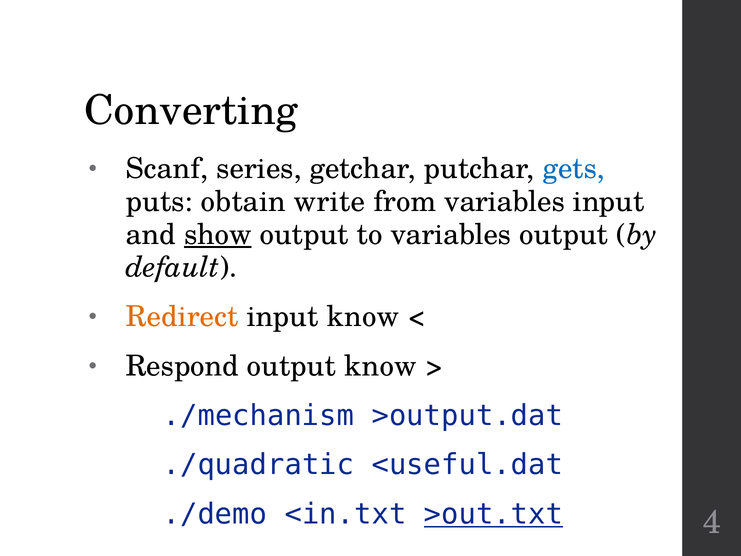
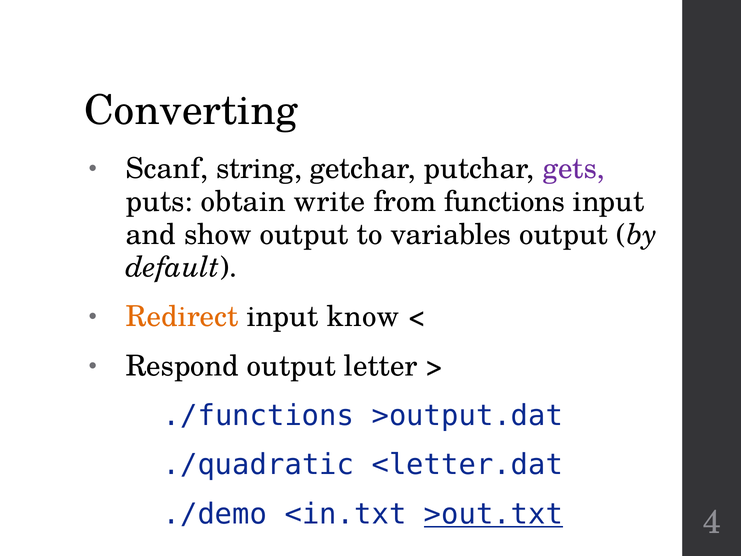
series: series -> string (259, 169)
gets colour: blue -> purple (574, 169)
from variables: variables -> functions (505, 202)
show underline: present -> none (218, 234)
output know: know -> letter (381, 366)
./mechanism: ./mechanism -> ./functions (258, 415)
<useful.dat: <useful.dat -> <letter.dat (467, 465)
